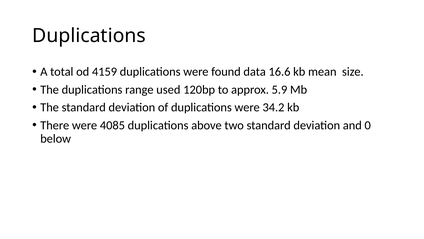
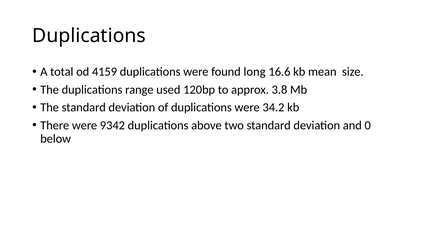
data: data -> long (255, 72)
5.9: 5.9 -> 3.8 (279, 89)
4085: 4085 -> 9342 (112, 125)
